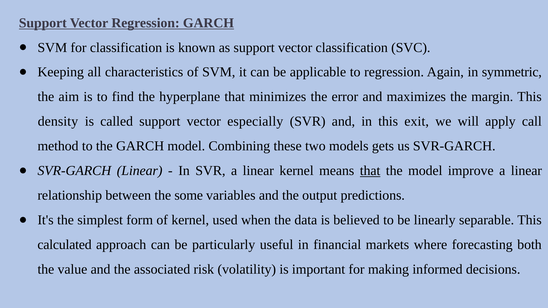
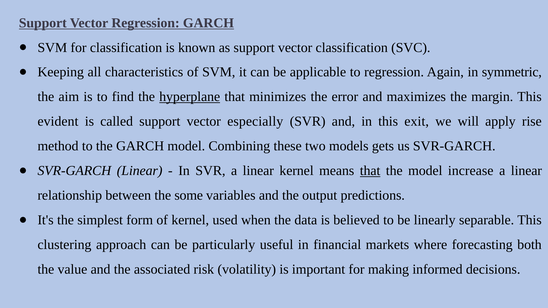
hyperplane underline: none -> present (190, 97)
density: density -> evident (58, 122)
call: call -> rise (532, 122)
improve: improve -> increase (471, 171)
calculated: calculated -> clustering (64, 245)
